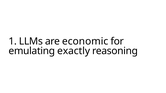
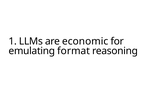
exactly: exactly -> format (74, 51)
